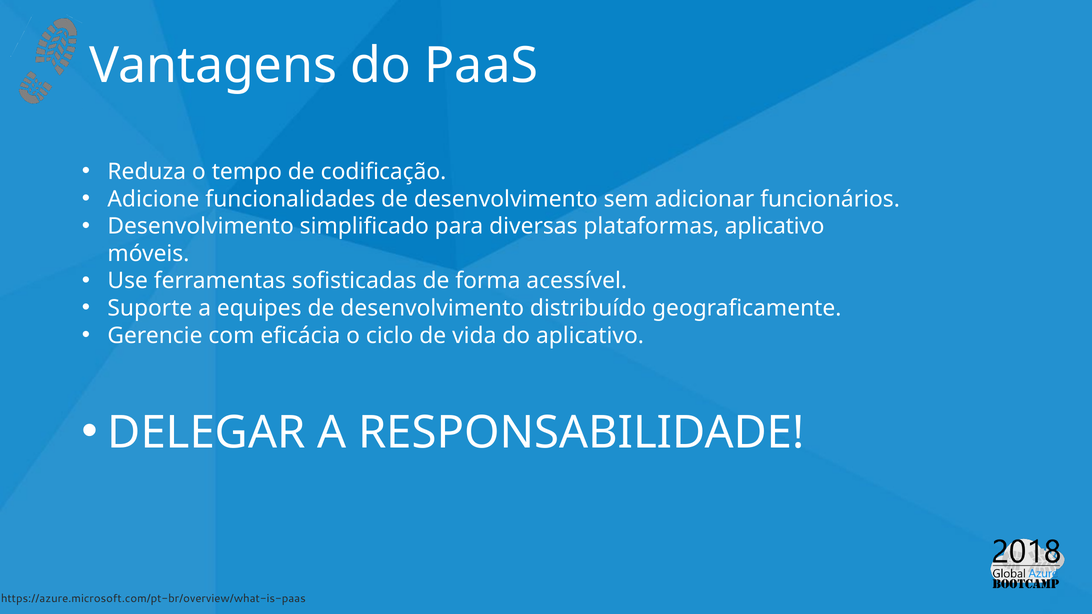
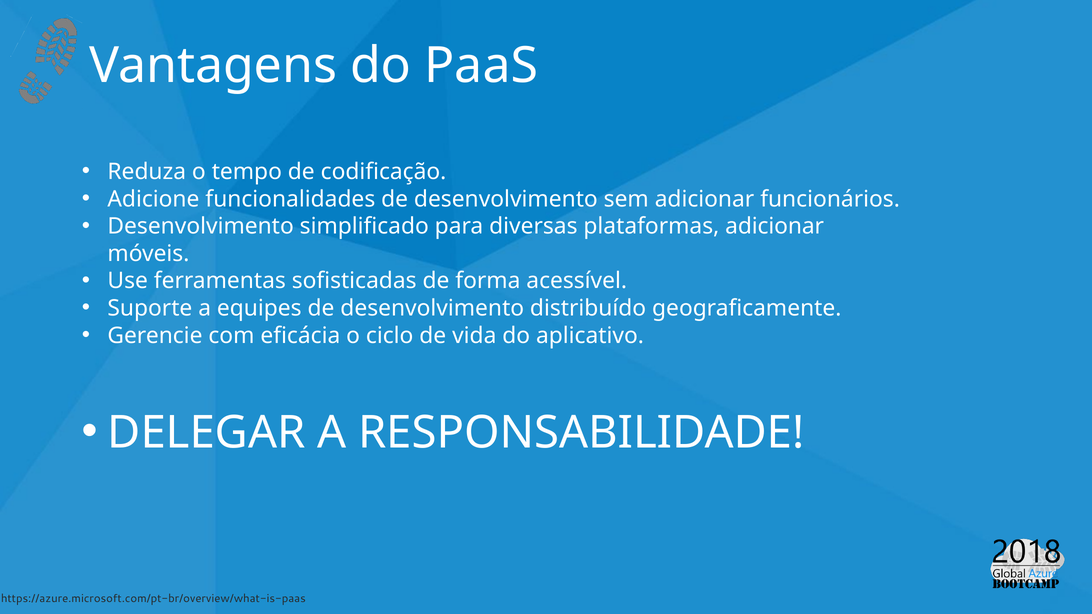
plataformas aplicativo: aplicativo -> adicionar (775, 227)
